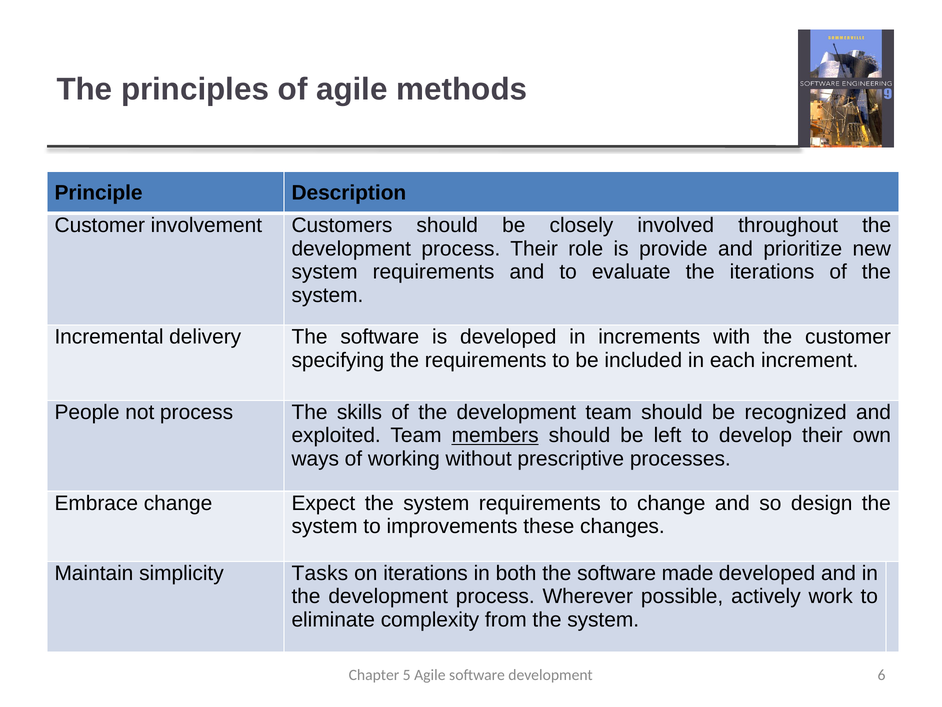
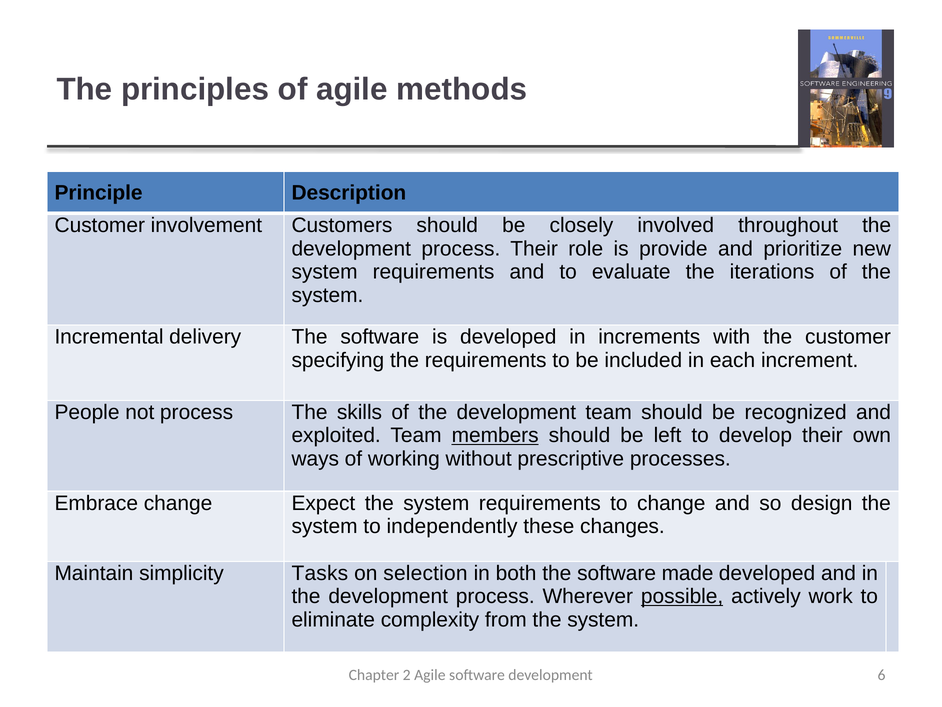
improvements: improvements -> independently (452, 526)
on iterations: iterations -> selection (425, 573)
possible underline: none -> present (682, 596)
5: 5 -> 2 (407, 675)
